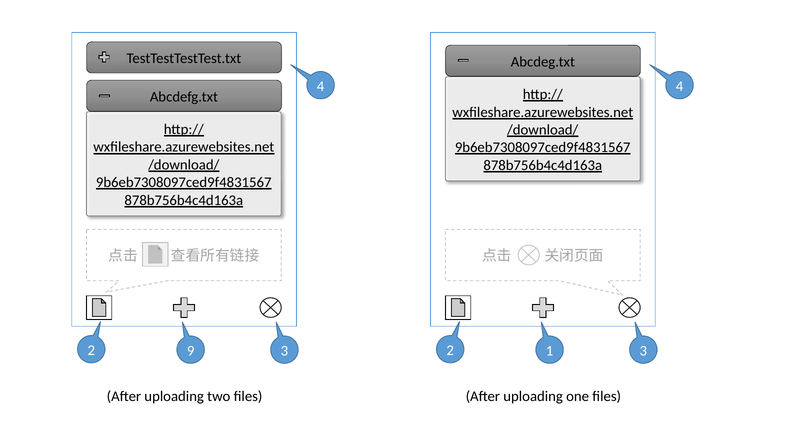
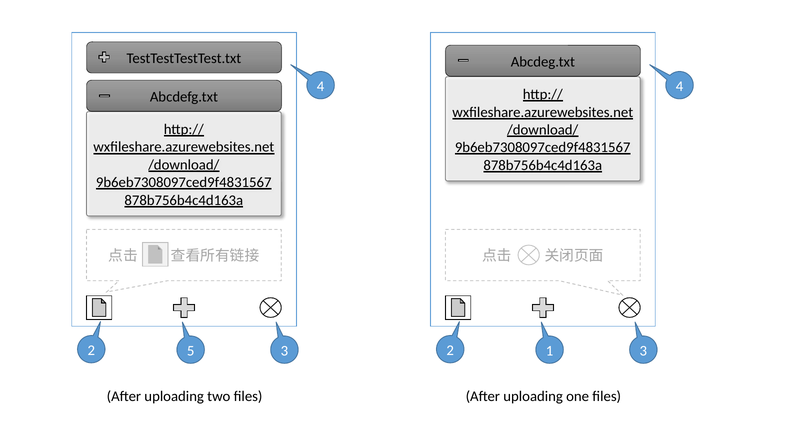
9: 9 -> 5 (191, 351)
